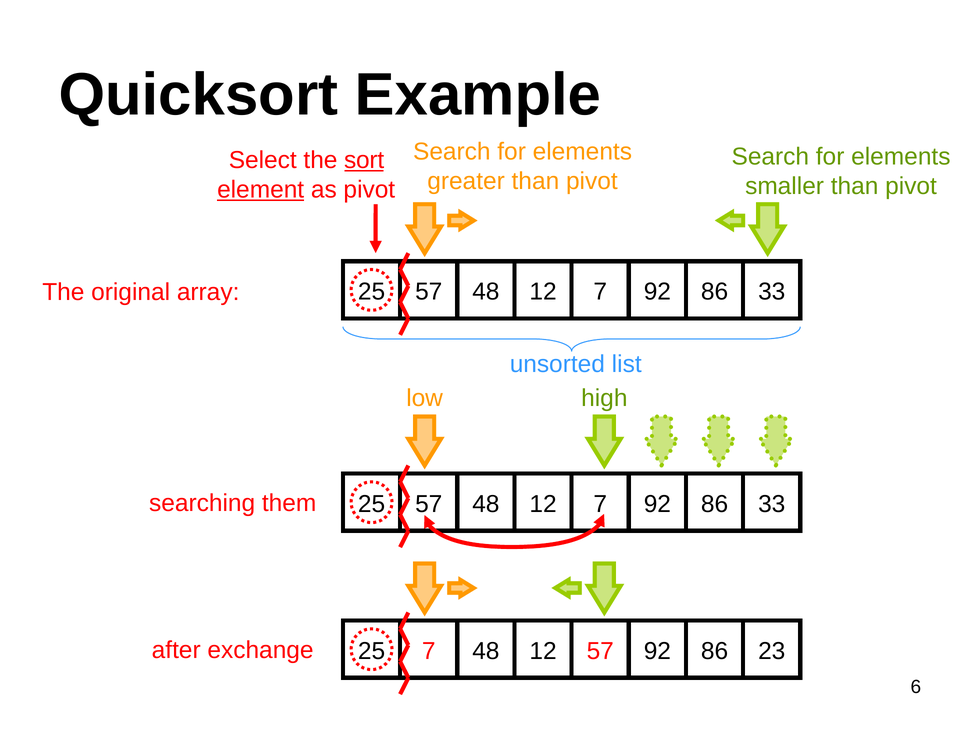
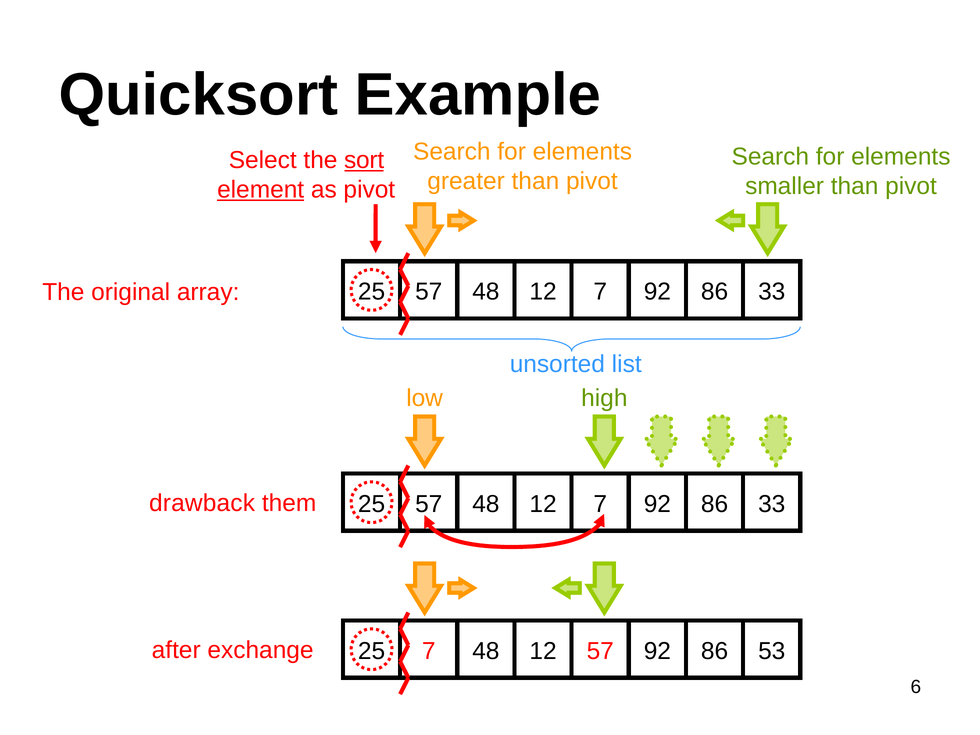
searching: searching -> drawback (202, 503)
23: 23 -> 53 (772, 651)
